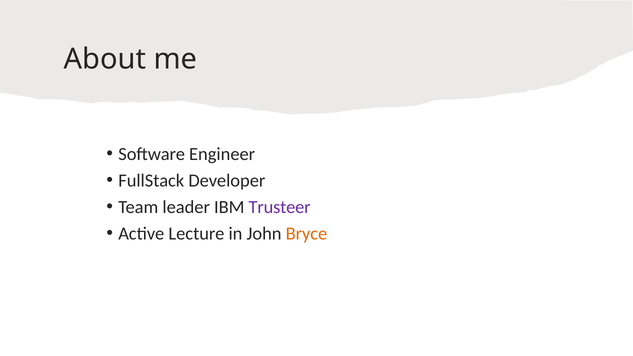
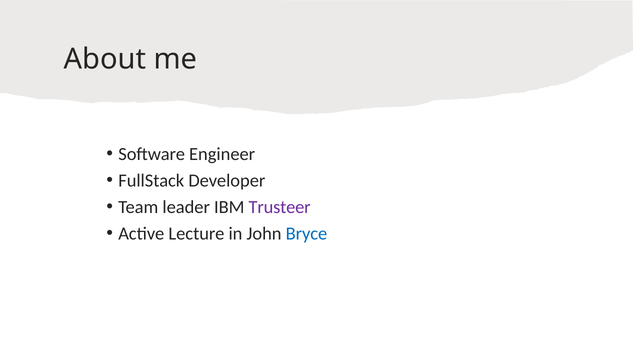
Bryce colour: orange -> blue (306, 234)
